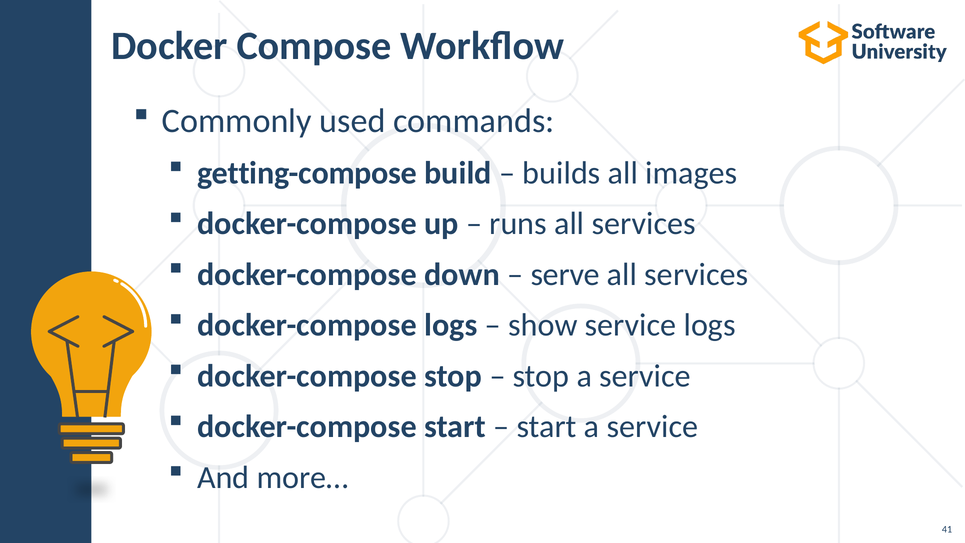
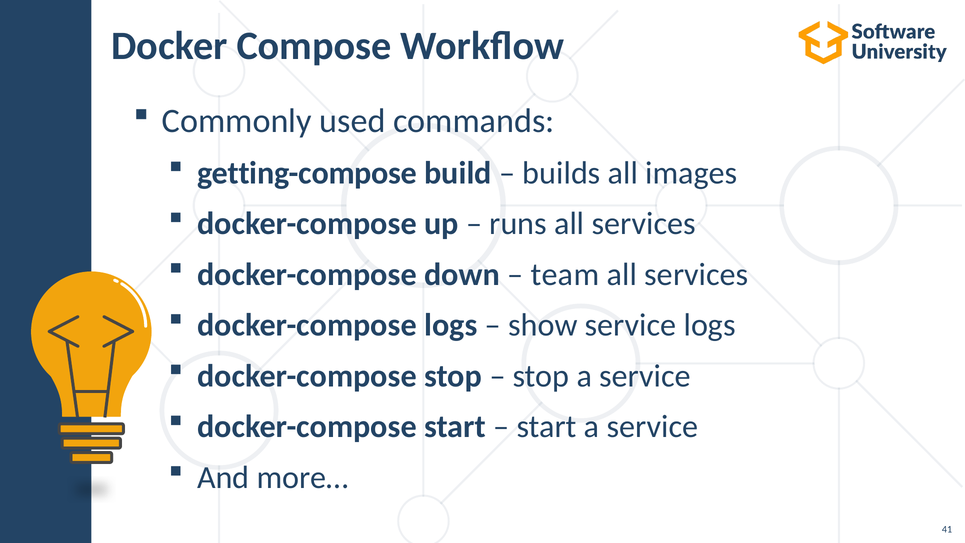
serve: serve -> team (565, 274)
